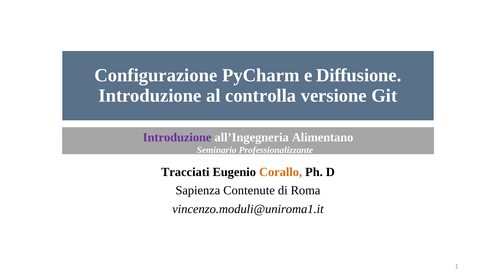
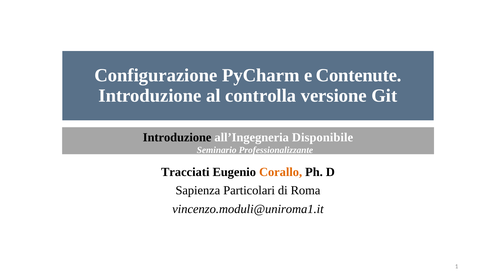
Diffusione: Diffusione -> Contenute (359, 75)
Introduzione colour: purple -> black (177, 137)
Alimentano: Alimentano -> Disponibile (323, 137)
Contenute: Contenute -> Particolari (249, 191)
